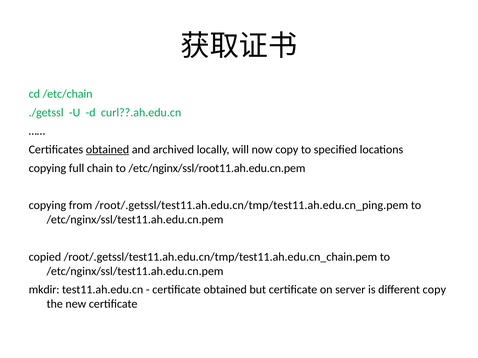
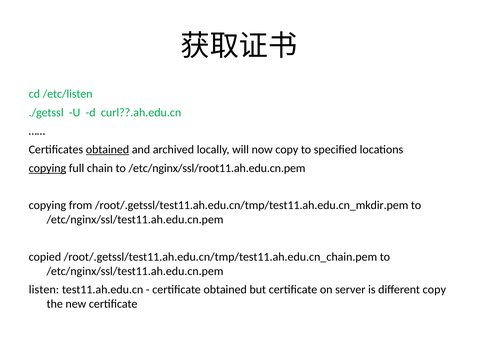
/etc/chain: /etc/chain -> /etc/listen (68, 94)
copying underline: none -> present (47, 168)
/root/.getssl/test11.ah.edu.cn/tmp/test11.ah.edu.cn_ping.pem: /root/.getssl/test11.ah.edu.cn/tmp/test11.ah.edu.cn_ping.pem -> /root/.getssl/test11.ah.edu.cn/tmp/test11.ah.edu.cn_mkdir.pem (252, 206)
mkdir: mkdir -> listen (44, 290)
